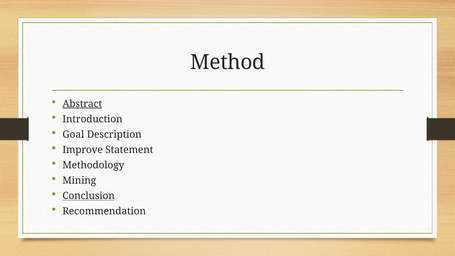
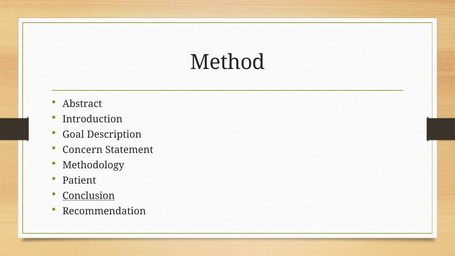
Abstract underline: present -> none (82, 104)
Improve: Improve -> Concern (83, 150)
Mining: Mining -> Patient (79, 181)
